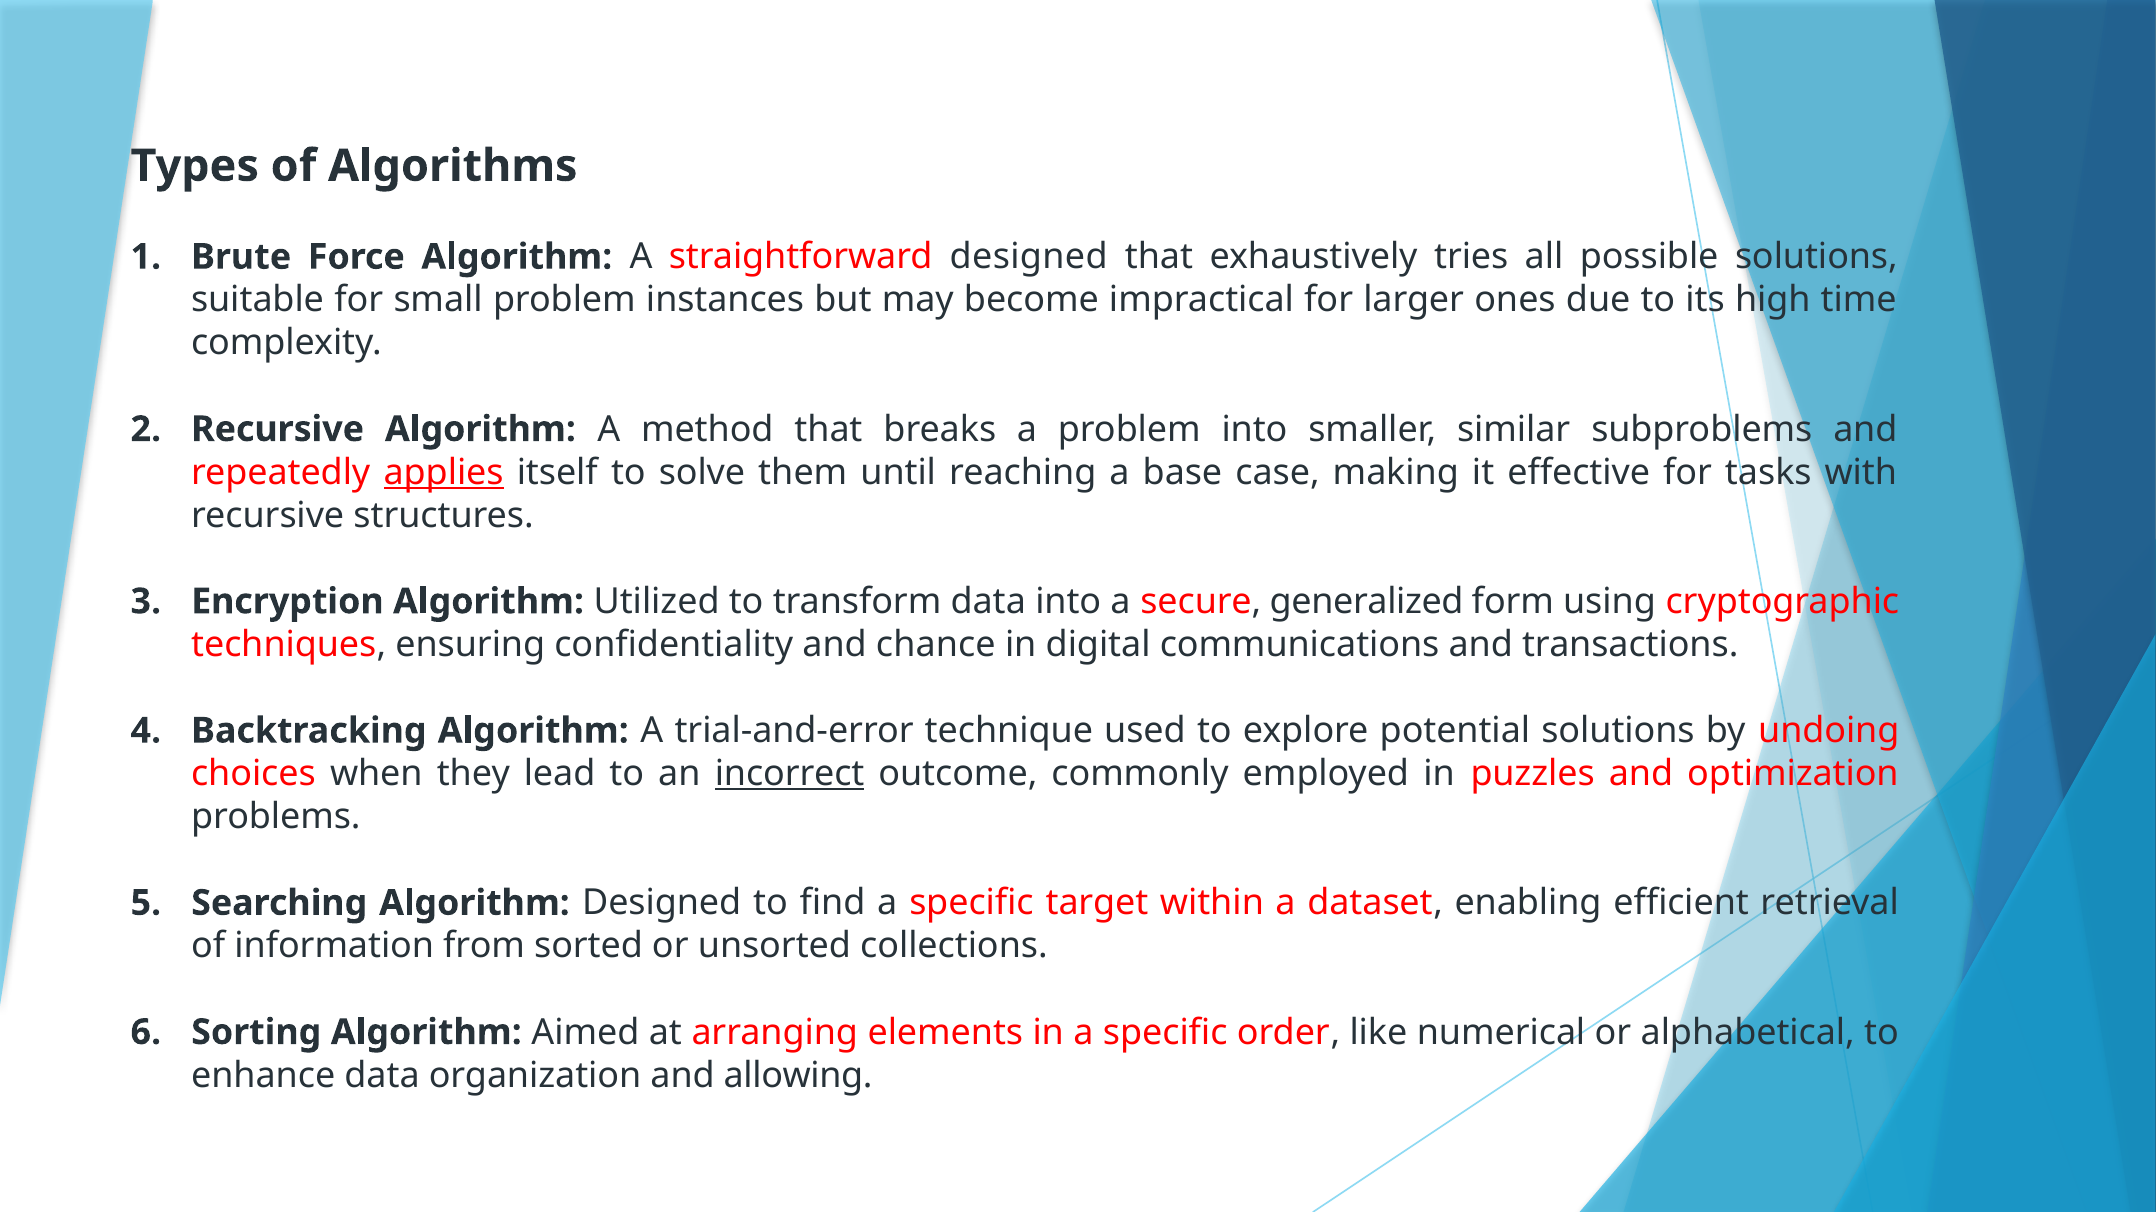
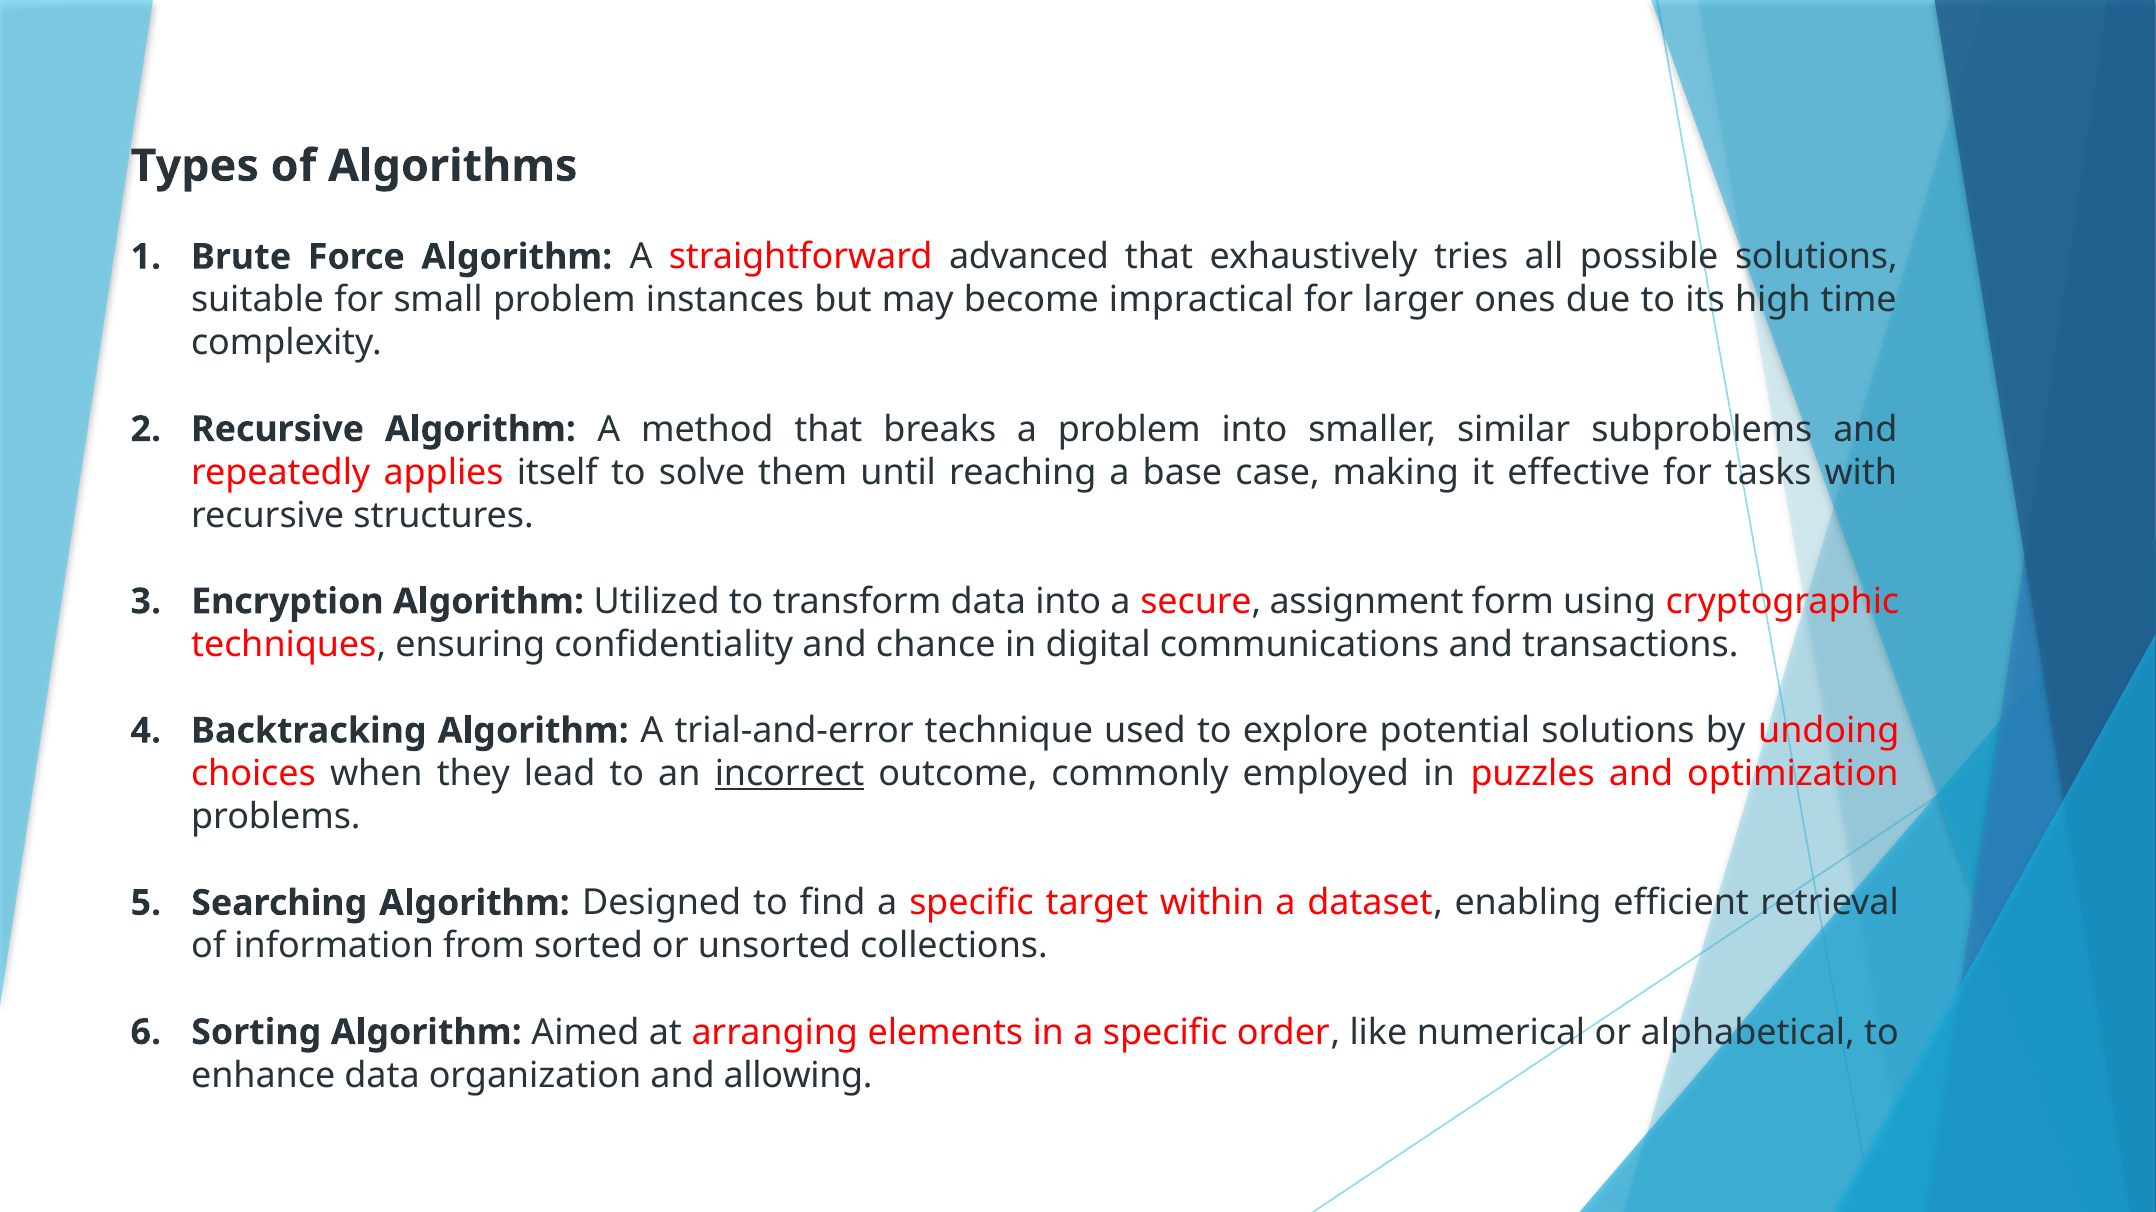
straightforward designed: designed -> advanced (1029, 257)
applies underline: present -> none (444, 473)
generalized: generalized -> assignment (1367, 602)
